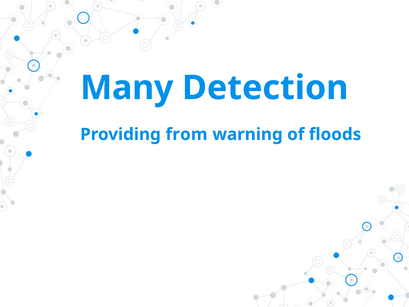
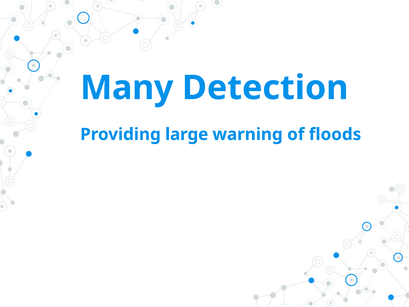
from: from -> large (187, 134)
